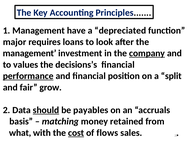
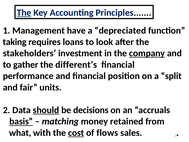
The underline: none -> present (24, 13)
major: major -> taking (15, 42)
management: management -> stakeholders (29, 53)
values: values -> gather (26, 65)
decisions’s: decisions’s -> different’s (76, 65)
performance underline: present -> none (28, 76)
grow: grow -> units (51, 87)
payables: payables -> decisions (91, 110)
basis underline: none -> present (21, 121)
